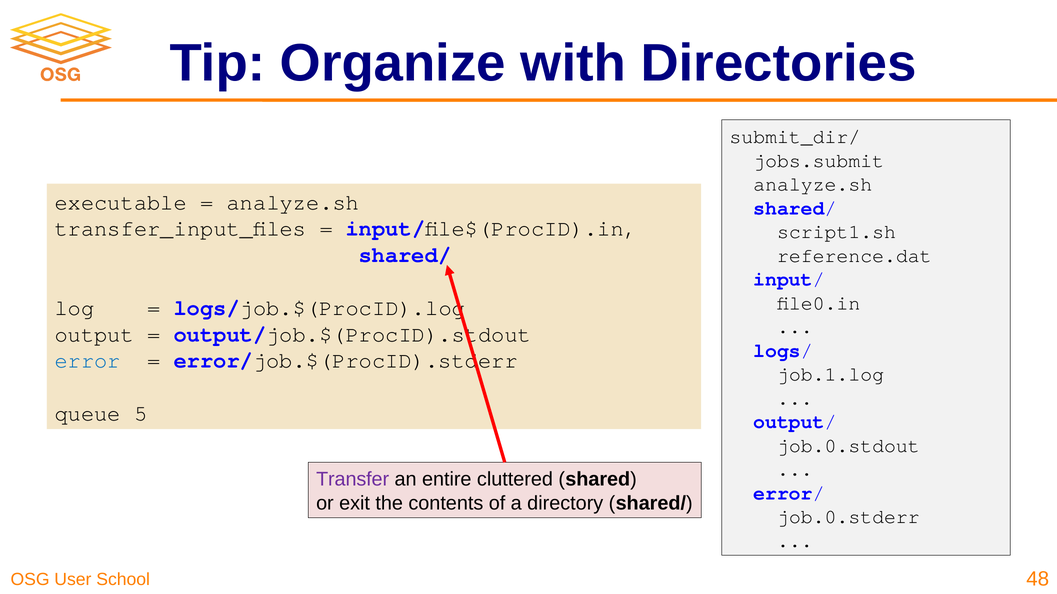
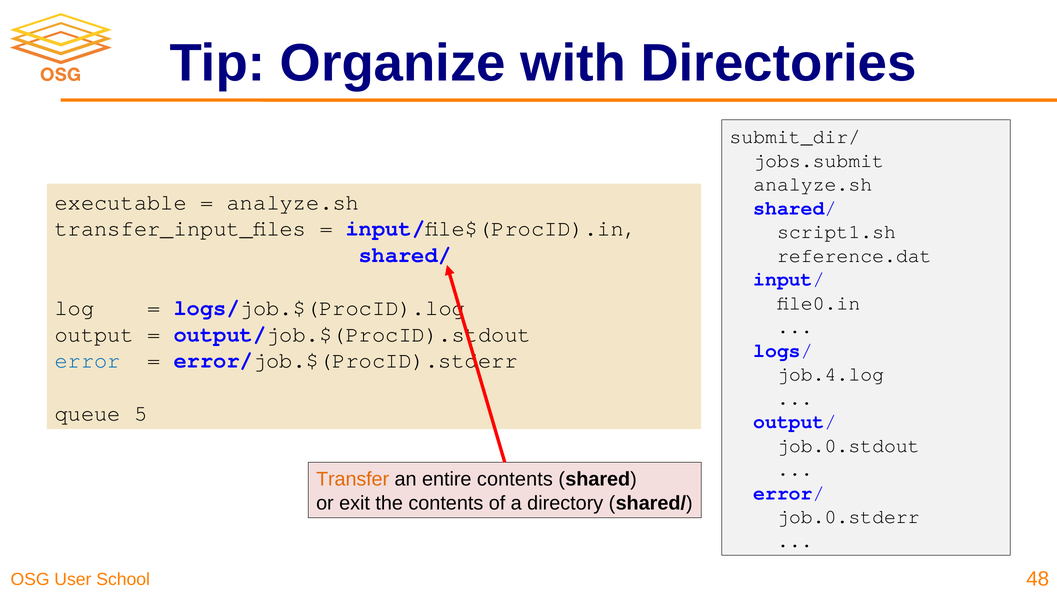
job.1.log: job.1.log -> job.4.log (831, 375)
Transfer colour: purple -> orange (353, 480)
entire cluttered: cluttered -> contents (515, 480)
